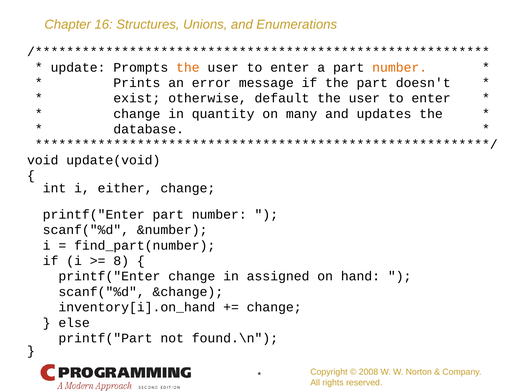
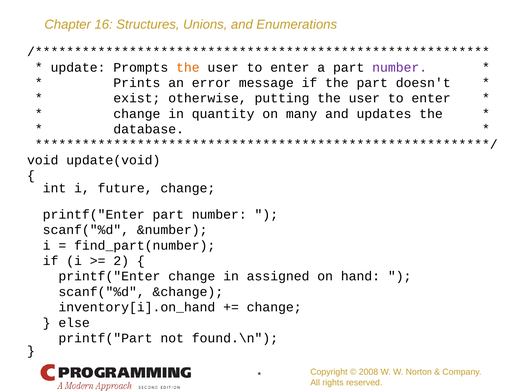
number colour: orange -> purple (400, 67)
default: default -> putting (282, 98)
either: either -> future (125, 188)
8: 8 -> 2 (121, 261)
